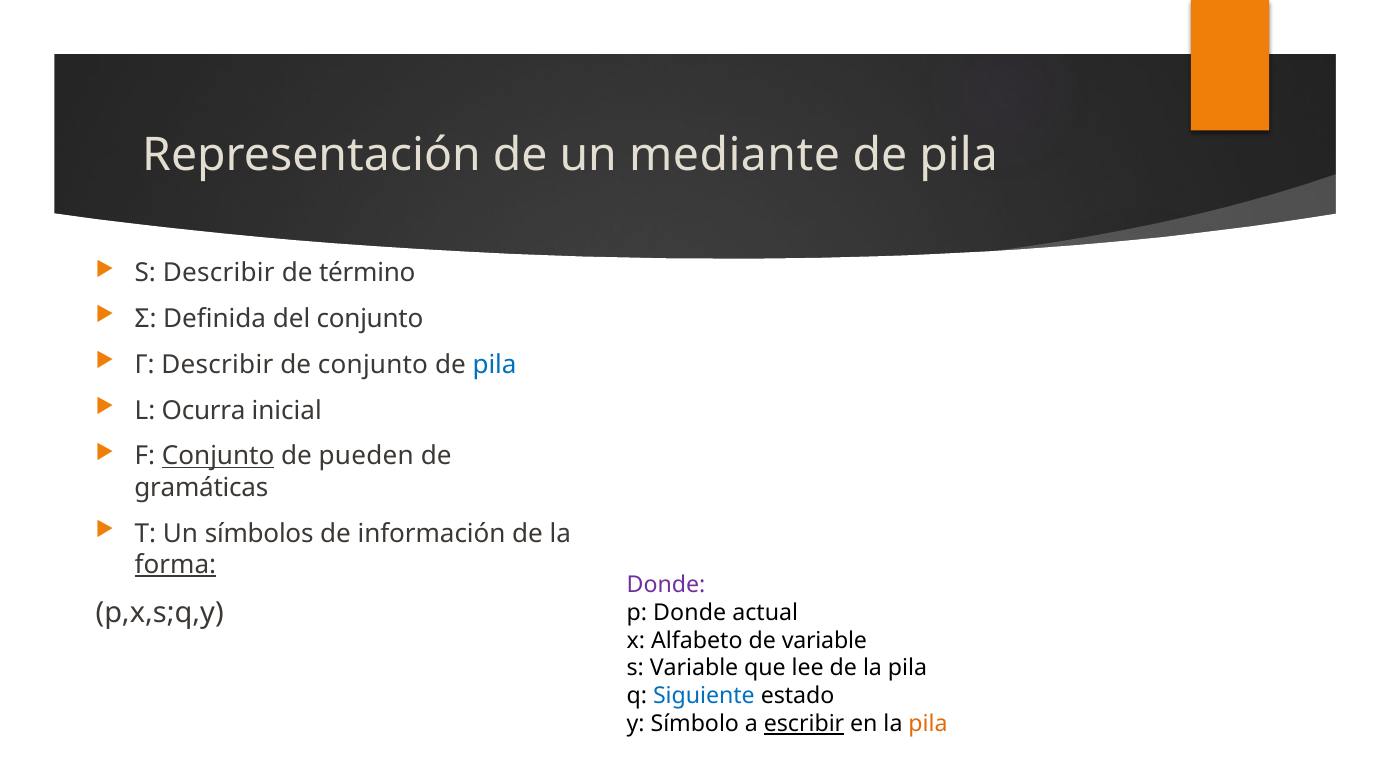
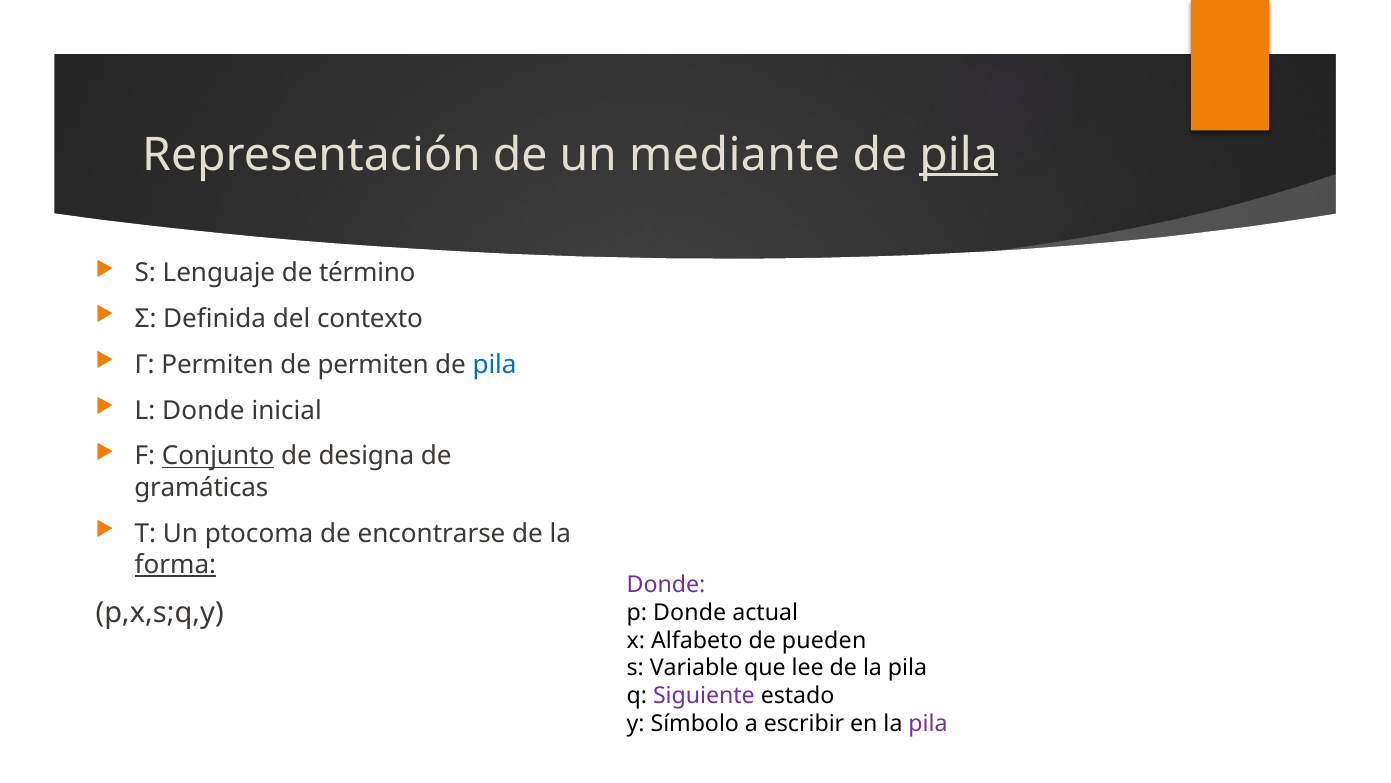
pila underline: none -> present (959, 155)
S Describir: Describir -> Lenguaje (219, 273)
del conjunto: conjunto -> contexto (370, 319)
Γ Describir: Describir -> Permiten (217, 364)
de conjunto: conjunto -> permiten (373, 364)
L Ocurra: Ocurra -> Donde (203, 410)
pueden: pueden -> designa (366, 456)
símbolos: símbolos -> ptocoma (259, 533)
información: información -> encontrarse (432, 533)
de variable: variable -> pueden (824, 640)
Siguiente colour: blue -> purple (704, 696)
escribir underline: present -> none (804, 723)
pila colour: orange -> purple (928, 723)
